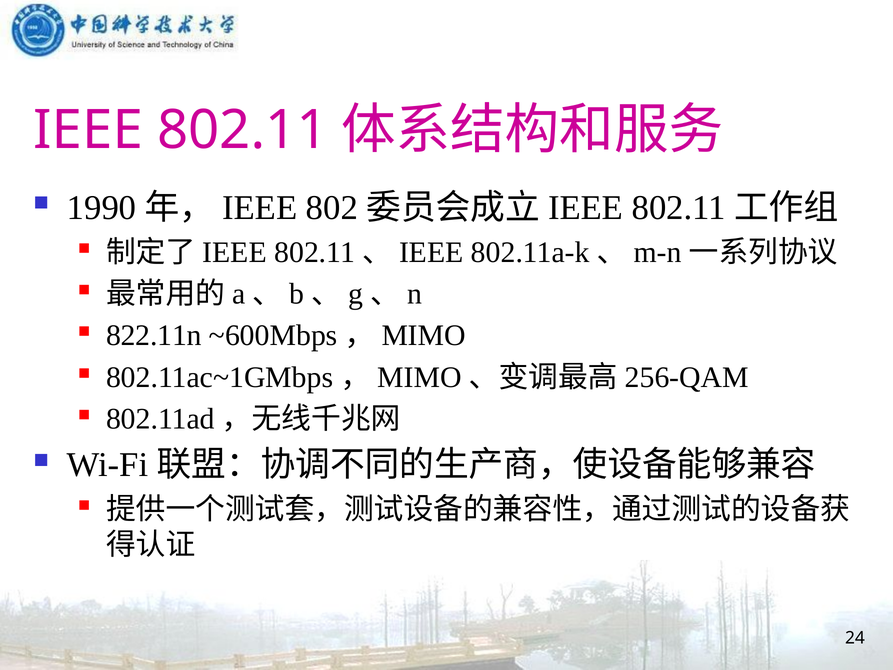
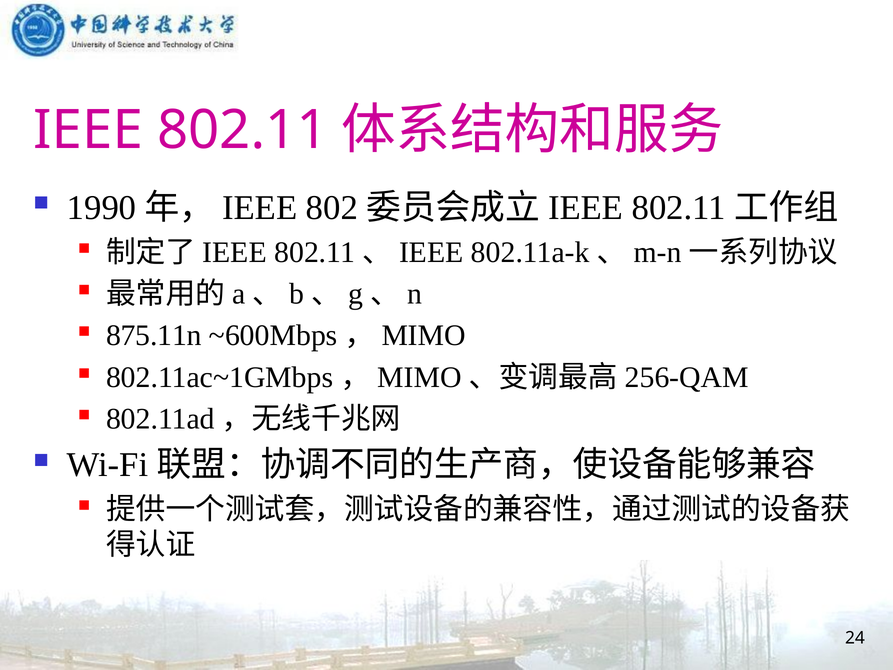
822.11n: 822.11n -> 875.11n (154, 336)
